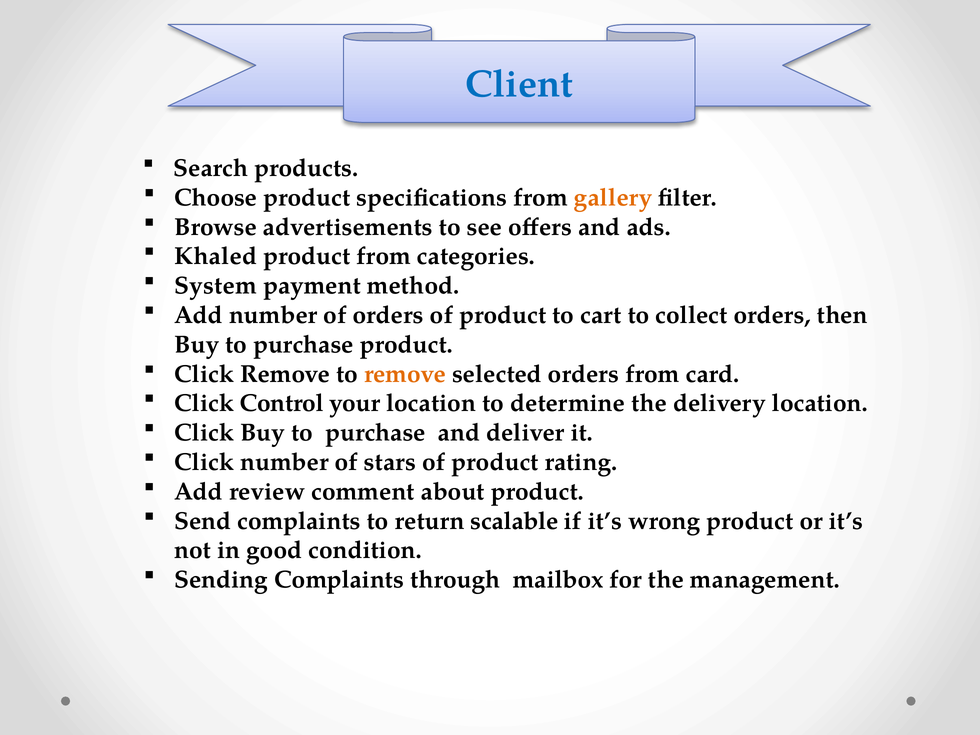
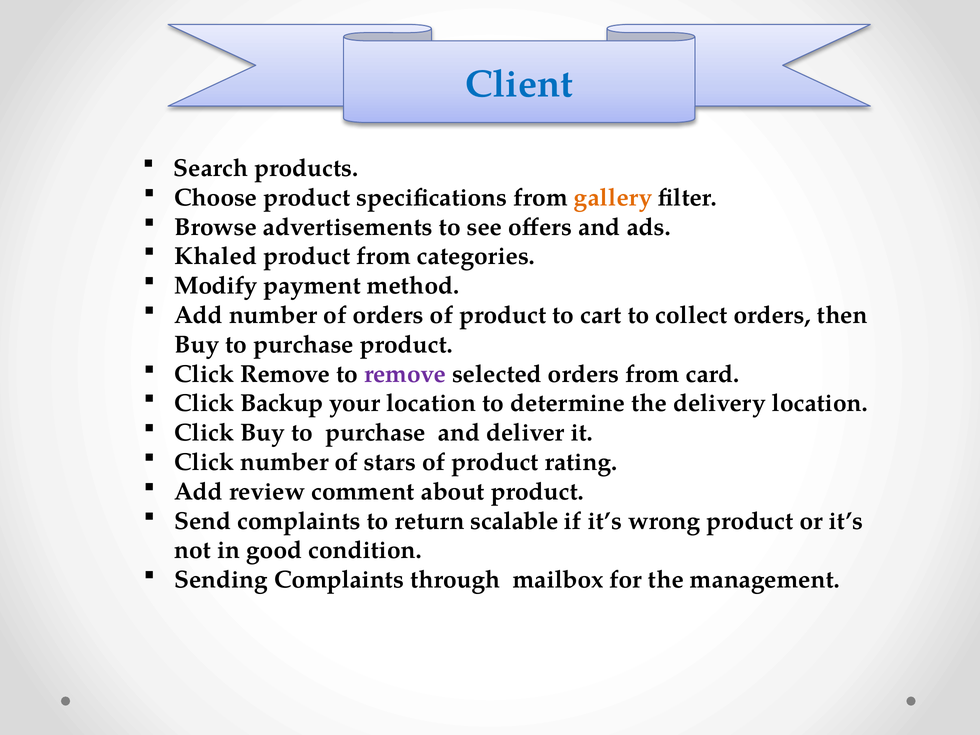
System: System -> Modify (216, 286)
remove colour: orange -> purple (405, 374)
Control: Control -> Backup (282, 403)
